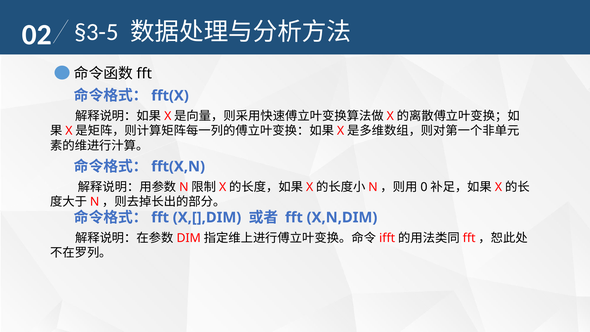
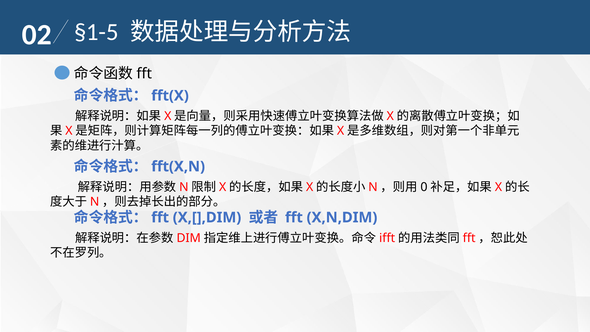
§3-5: §3-5 -> §1-5 (96, 32)
